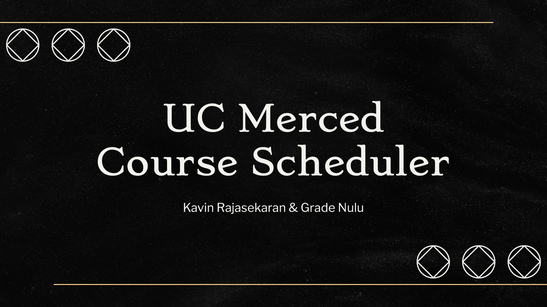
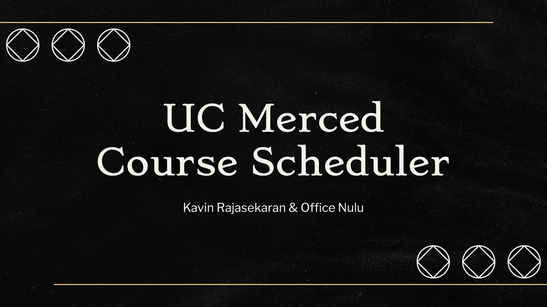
Grade: Grade -> Office (318, 208)
